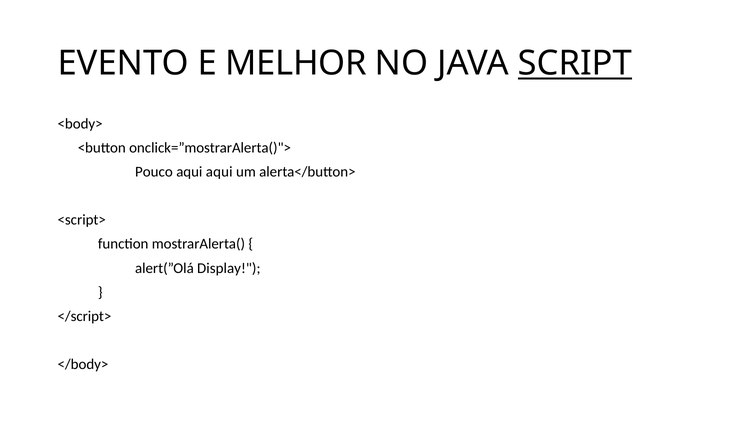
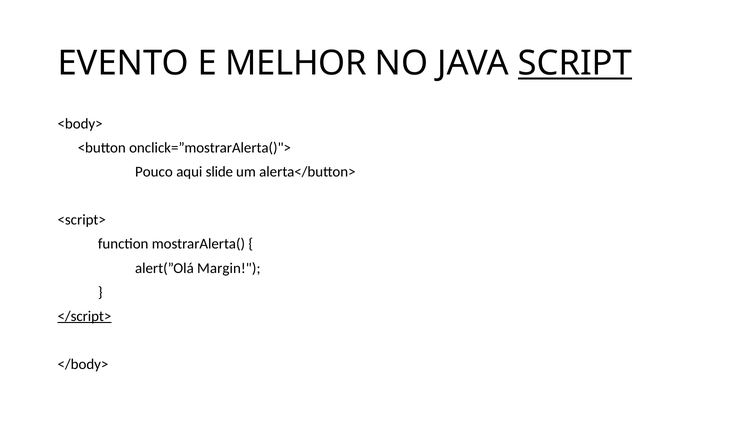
aqui aqui: aqui -> slide (219, 172)
Display: Display -> Margin (229, 268)
</script> underline: none -> present (84, 316)
